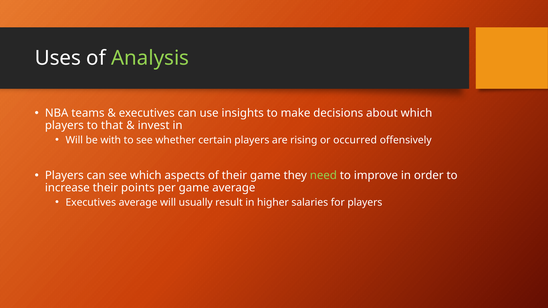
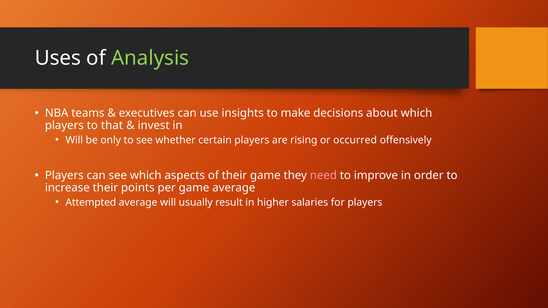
with: with -> only (111, 140)
need colour: light green -> pink (323, 176)
Executives: Executives -> Attempted (91, 202)
